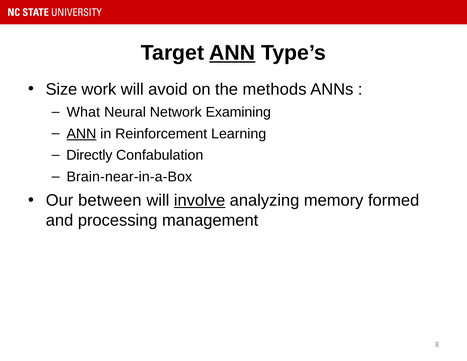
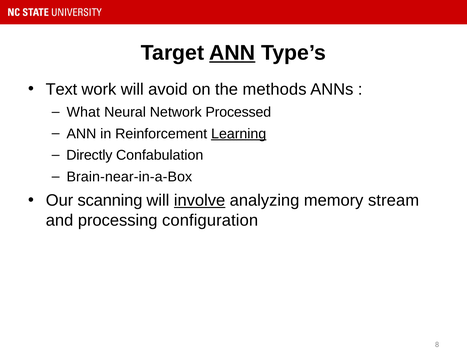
Size: Size -> Text (61, 89)
Examining: Examining -> Processed (238, 112)
ANN underline: present -> none (81, 134)
Learning underline: none -> present (239, 134)
between: between -> scanning (110, 200)
formed: formed -> stream (394, 200)
management: management -> configuration (210, 220)
